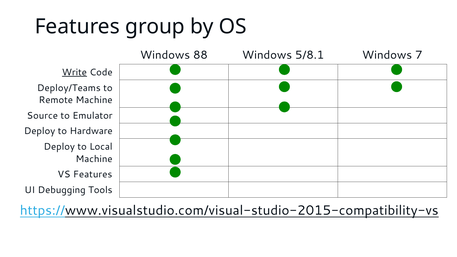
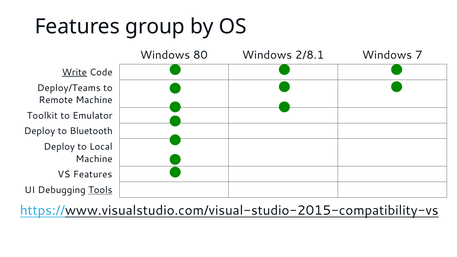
88: 88 -> 80 (200, 55)
5/8.1: 5/8.1 -> 2/8.1 (310, 55)
Source: Source -> Toolkit (42, 116)
Hardware: Hardware -> Bluetooth (91, 131)
Tools underline: none -> present (100, 190)
